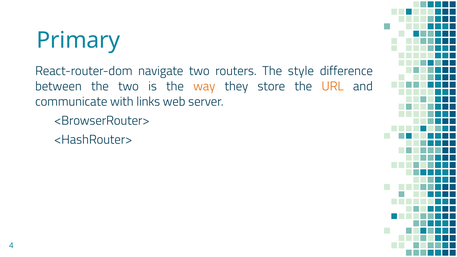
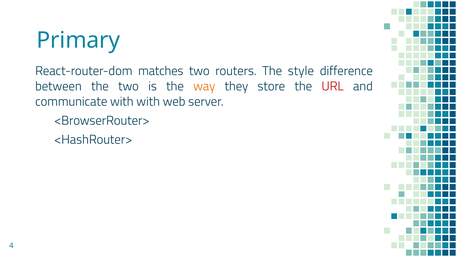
navigate: navigate -> matches (161, 71)
URL colour: orange -> red (333, 86)
with links: links -> with (148, 102)
